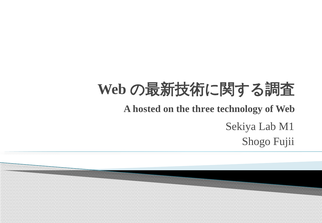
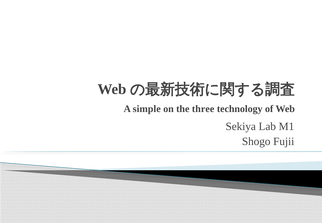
hosted: hosted -> simple (147, 109)
